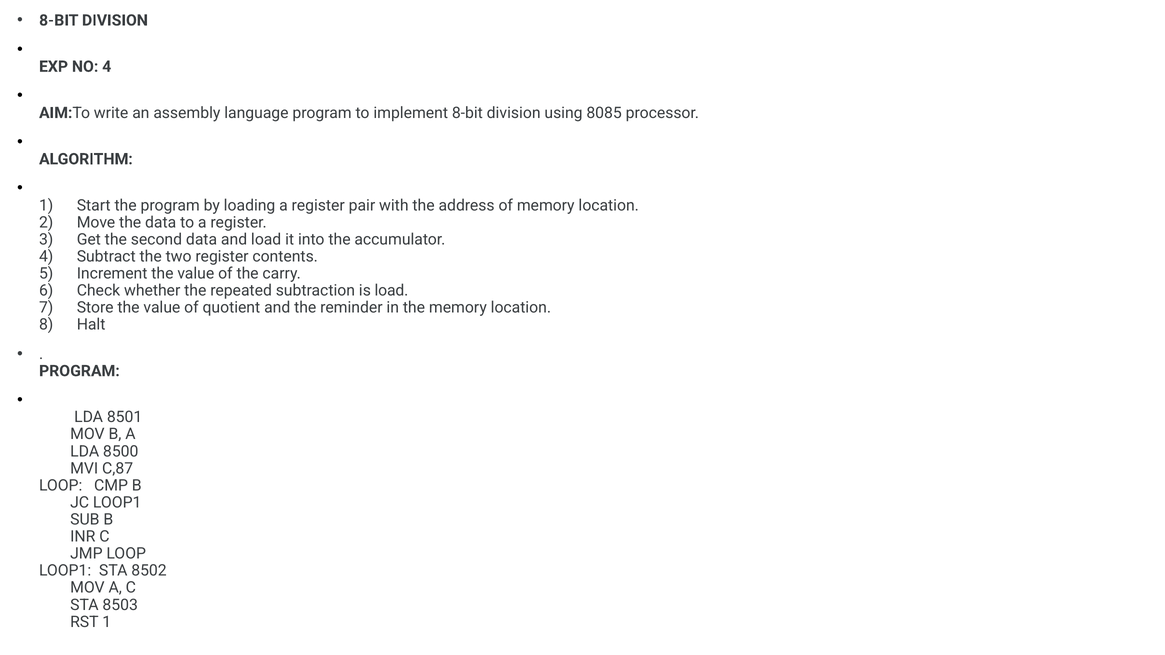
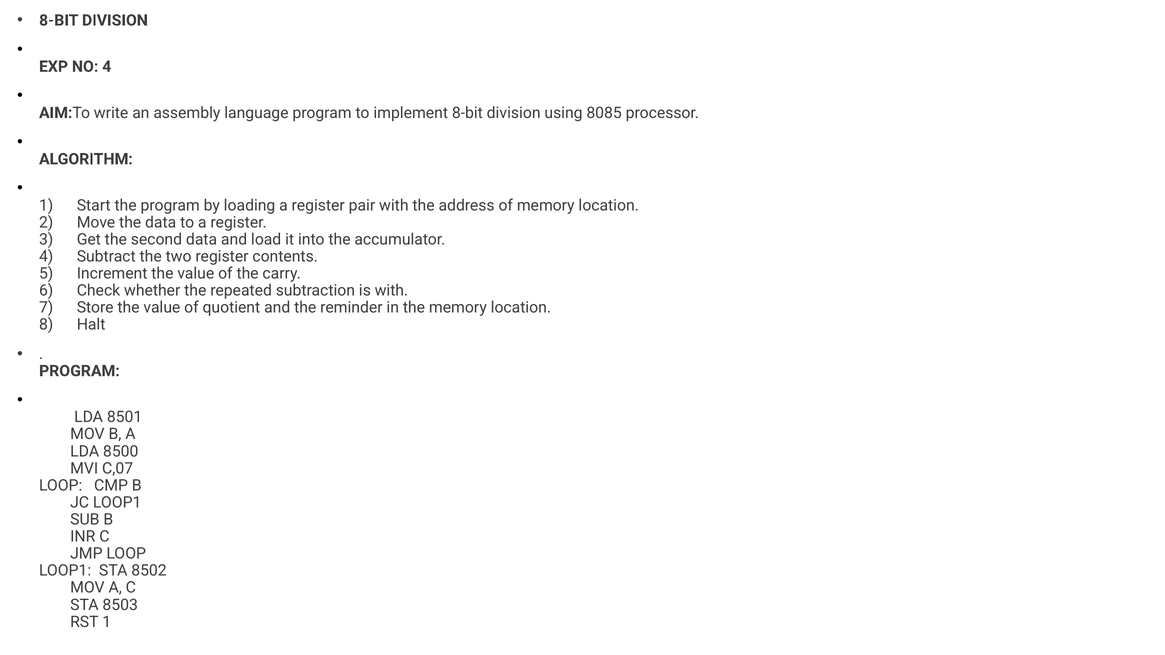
is load: load -> with (391, 291)
C,87: C,87 -> C,07 (118, 469)
